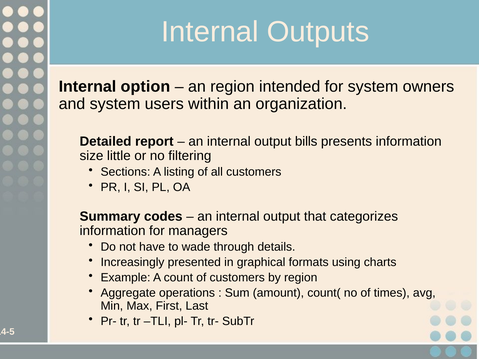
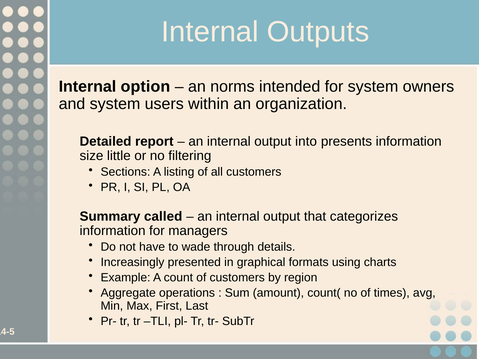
an region: region -> norms (232, 87)
bills: bills -> into (306, 142)
codes: codes -> called (163, 217)
